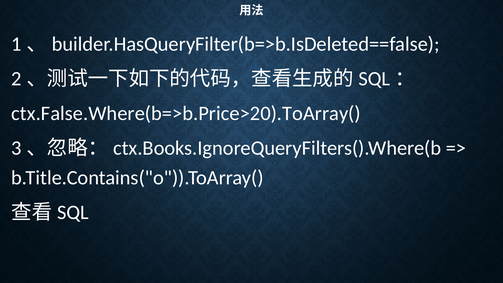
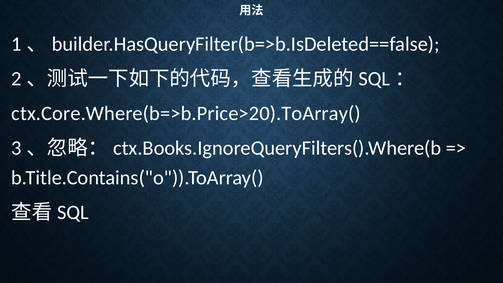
ctx.False.Where(b=>b.Price>20).ToArray(: ctx.False.Where(b=>b.Price>20).ToArray( -> ctx.Core.Where(b=>b.Price>20).ToArray( (186, 113)
